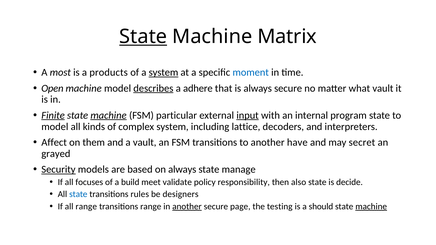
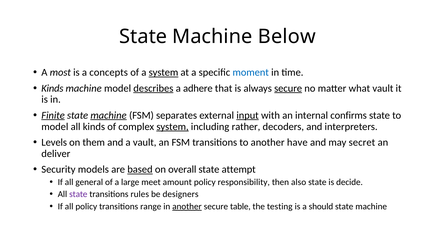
State underline: present -> none (143, 37)
Matrix: Matrix -> Below (287, 37)
products: products -> concepts (109, 72)
Open: Open -> Kinds (52, 88)
secure underline: none -> present (288, 88)
particular: particular -> separates (177, 115)
program: program -> confirms (349, 115)
system underline: none -> present (173, 127)
lattice: lattice -> rather (246, 127)
Affect: Affect -> Levels (54, 143)
grayed: grayed -> deliver (56, 154)
Security underline: present -> none (58, 170)
based underline: none -> present (140, 170)
on always: always -> overall (182, 170)
manage: manage -> attempt (239, 170)
focuses: focuses -> general (89, 182)
build: build -> large (130, 182)
validate: validate -> amount (177, 182)
state colour: blue -> purple (78, 195)
all range: range -> policy (86, 207)
page: page -> table (240, 207)
machine underline: present -> none (371, 207)
